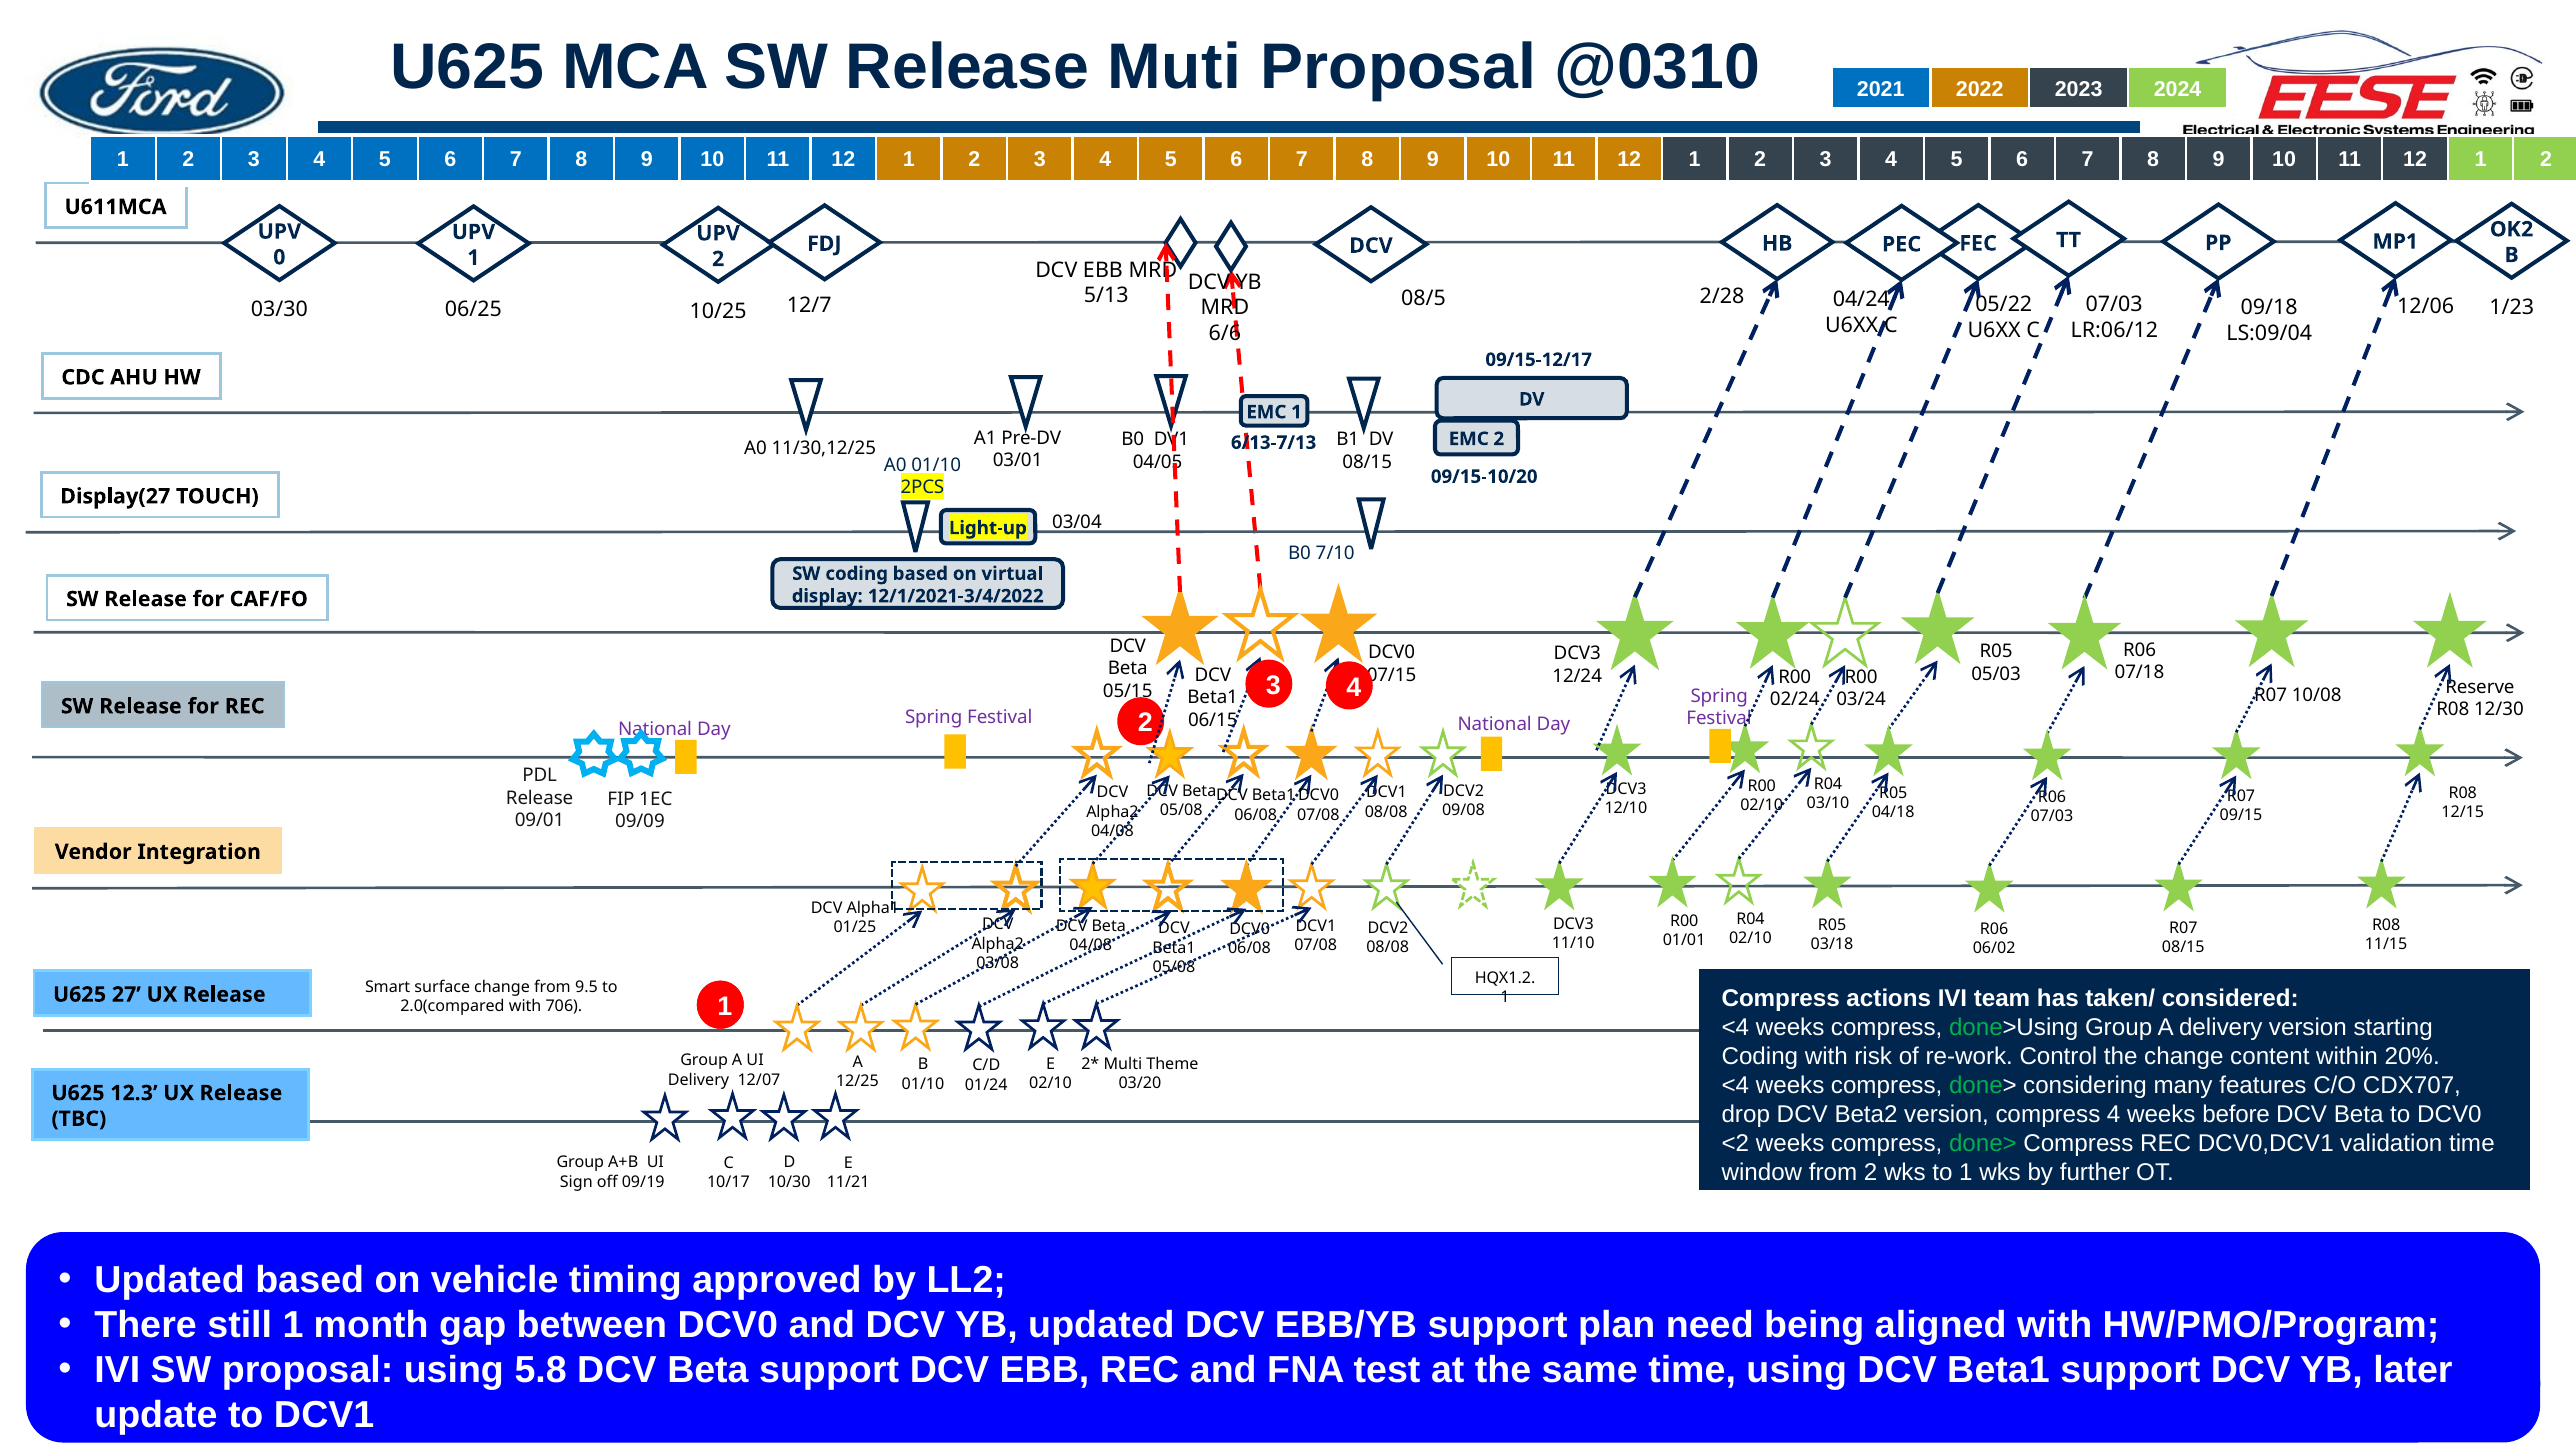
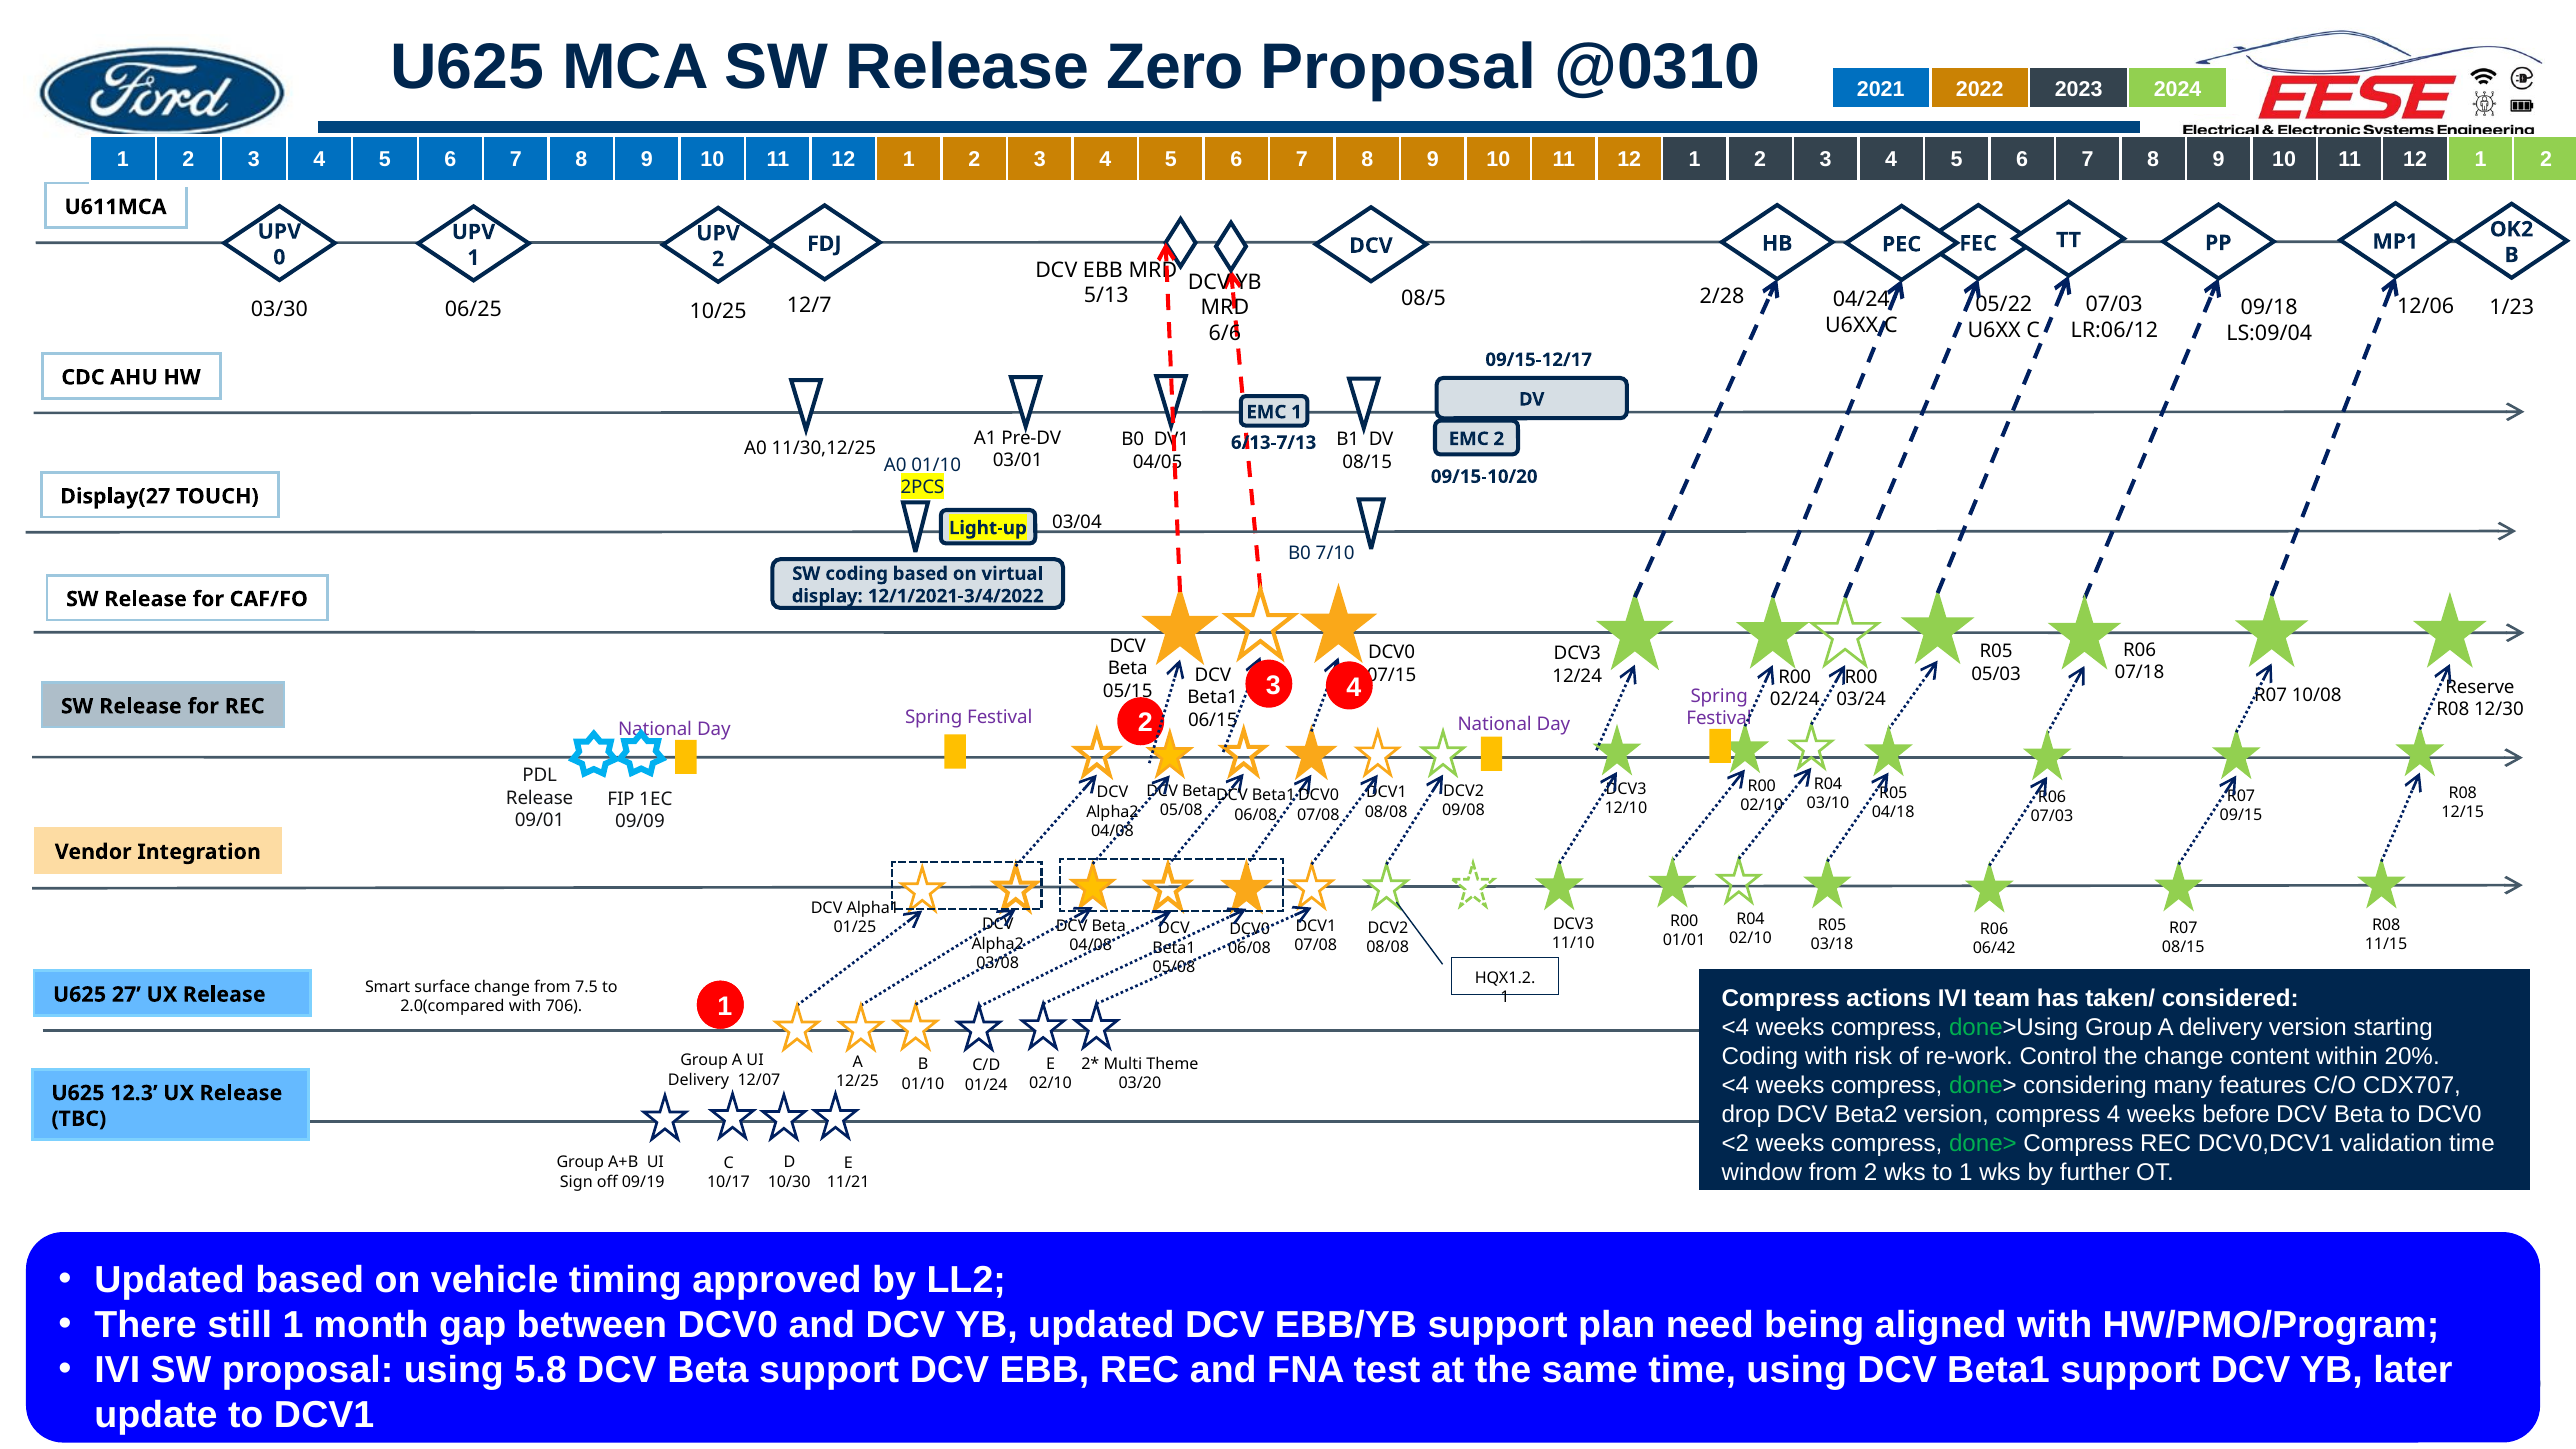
Muti: Muti -> Zero (1175, 68)
06/02: 06/02 -> 06/42 (1994, 949)
9.5: 9.5 -> 7.5 (586, 987)
